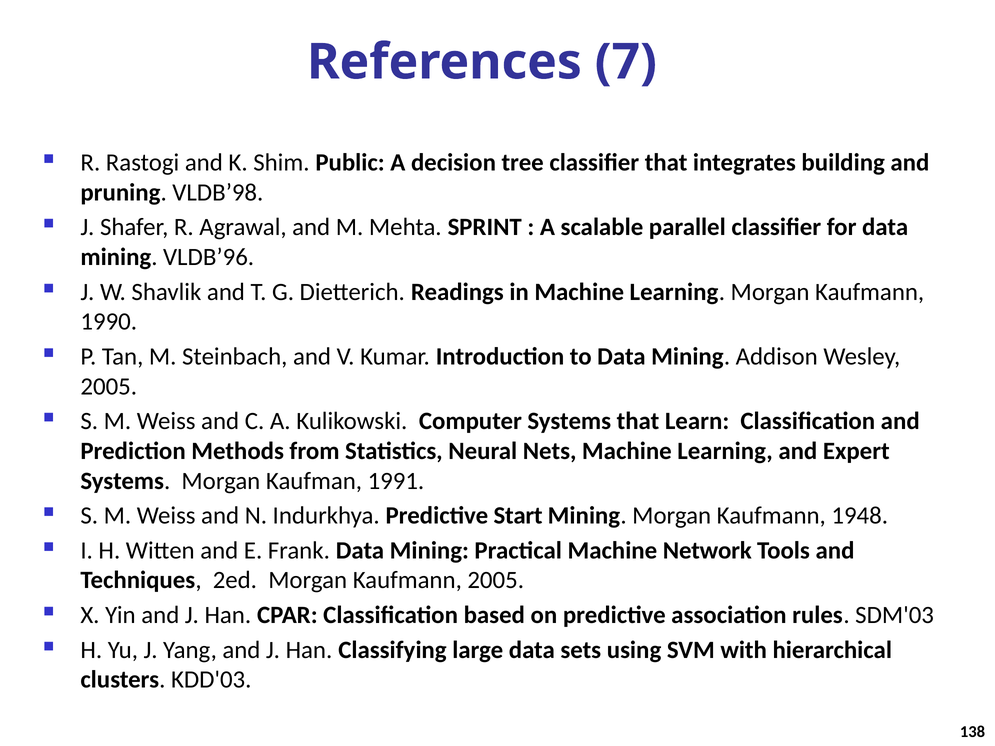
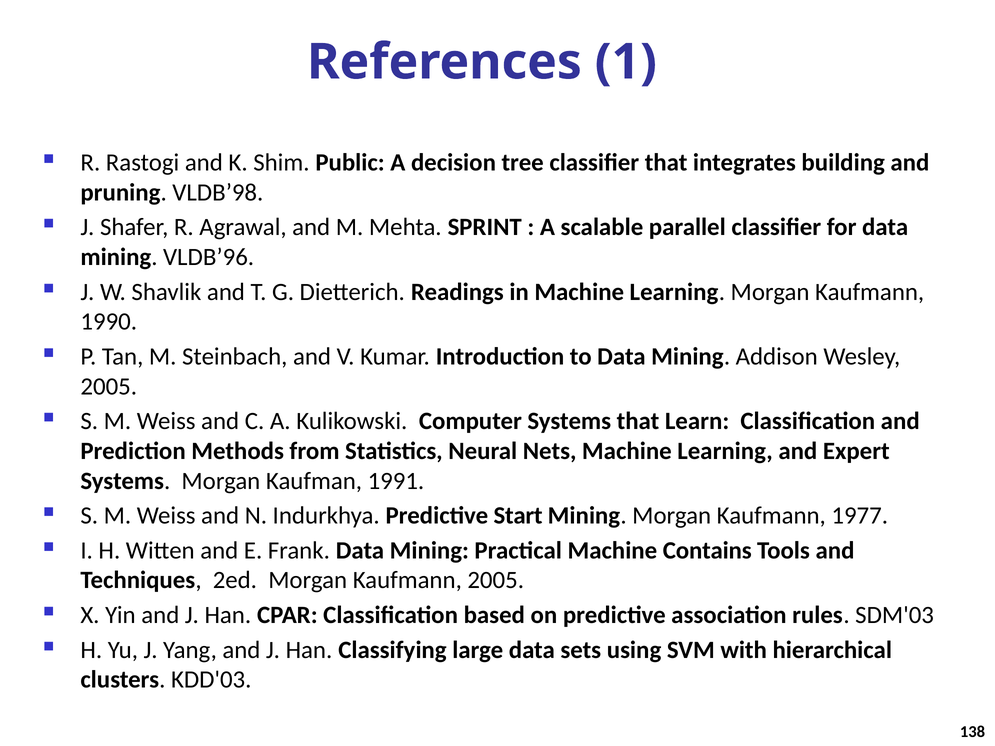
7: 7 -> 1 (626, 62)
1948: 1948 -> 1977 (860, 516)
Network: Network -> Contains (707, 551)
